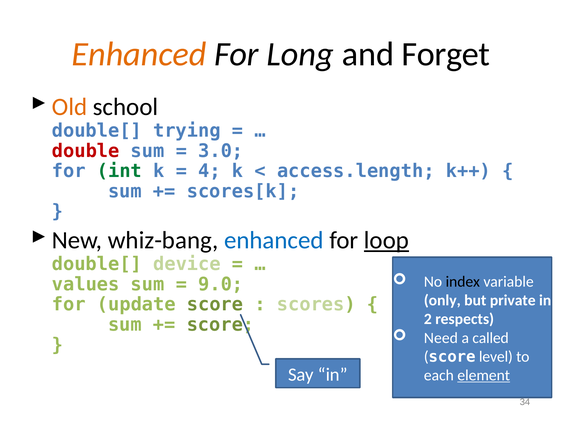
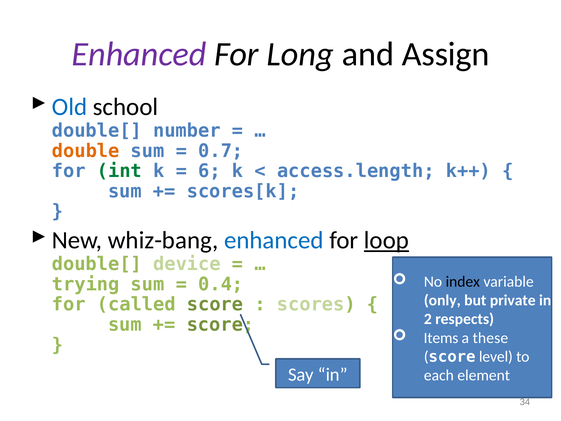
Enhanced colour: orange -> purple (139, 54)
Forget: Forget -> Assign (446, 54)
Old colour: orange -> blue (70, 107)
trying: trying -> number (187, 131)
double colour: red -> orange (86, 151)
3.0: 3.0 -> 0.7 (221, 151)
4: 4 -> 6 (209, 171)
values: values -> trying (86, 284)
9.0: 9.0 -> 0.4 (221, 284)
update: update -> called (136, 304)
Need: Need -> Items (441, 338)
called: called -> these (490, 338)
element underline: present -> none (484, 375)
